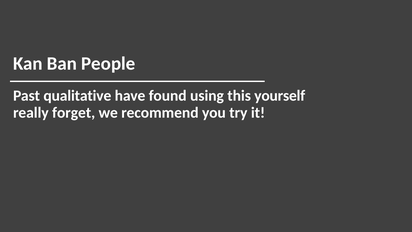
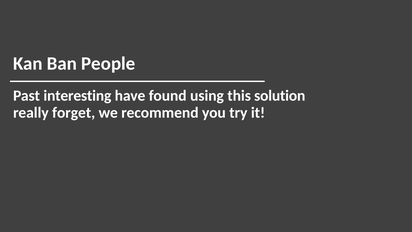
qualitative: qualitative -> interesting (77, 96)
yourself: yourself -> solution (280, 96)
